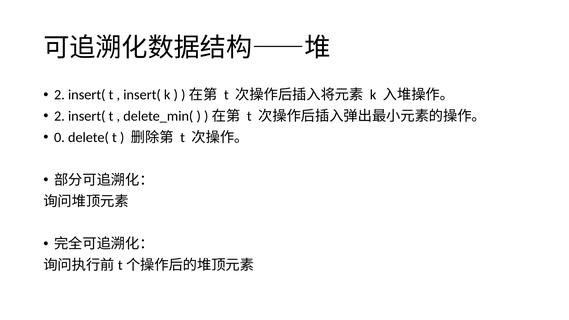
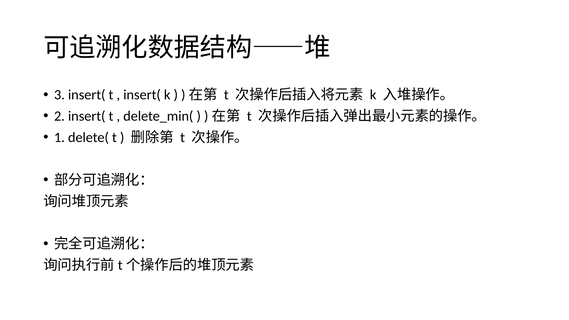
2: 2 -> 3 (59, 95)
0: 0 -> 1 (59, 138)
